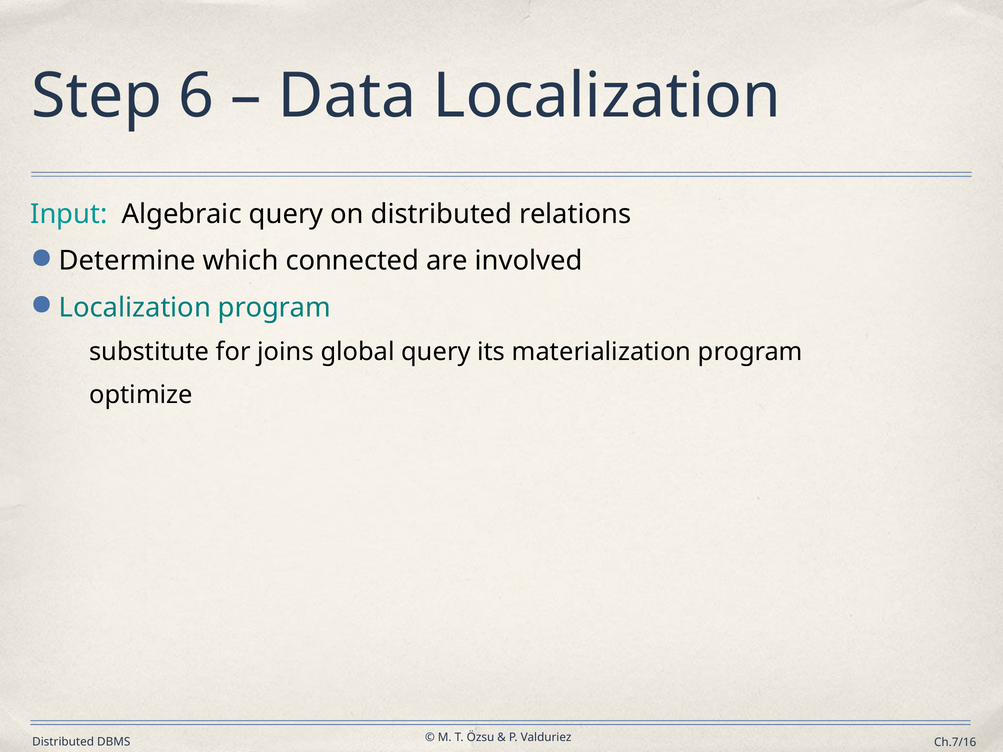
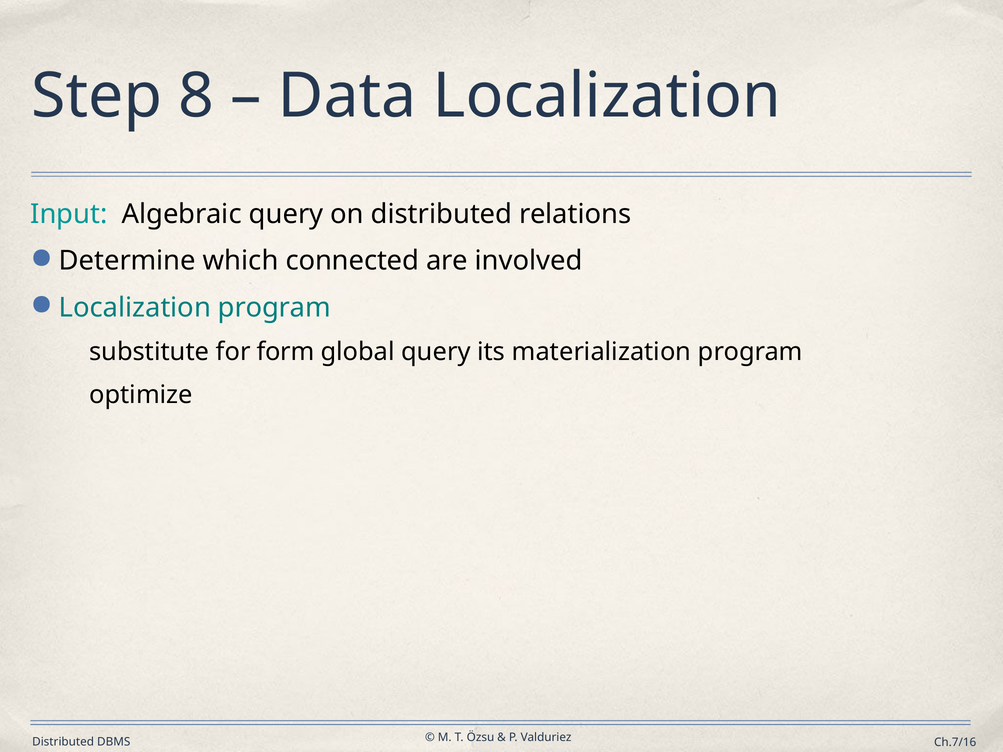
6: 6 -> 8 (196, 96)
joins: joins -> form (286, 352)
